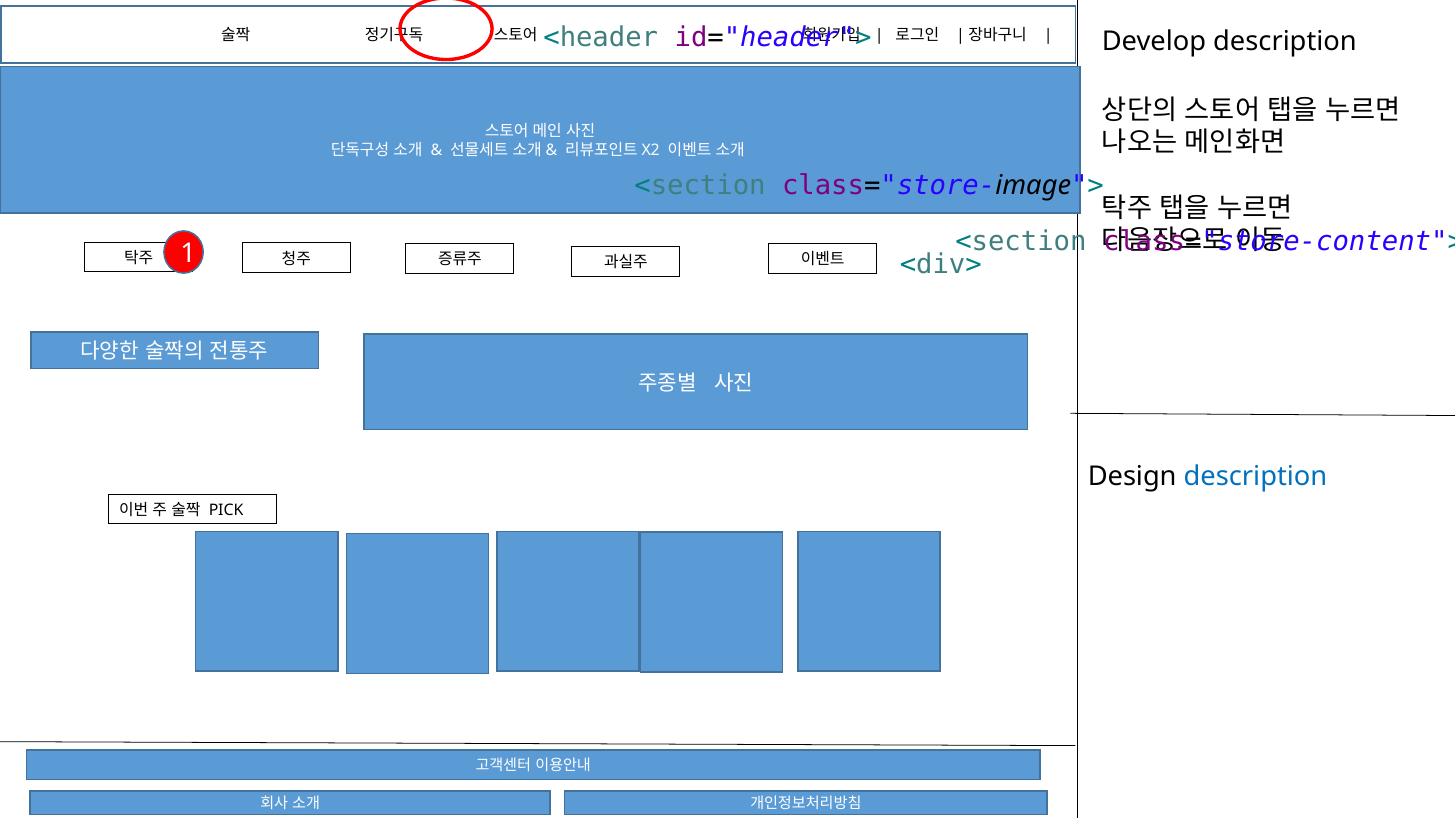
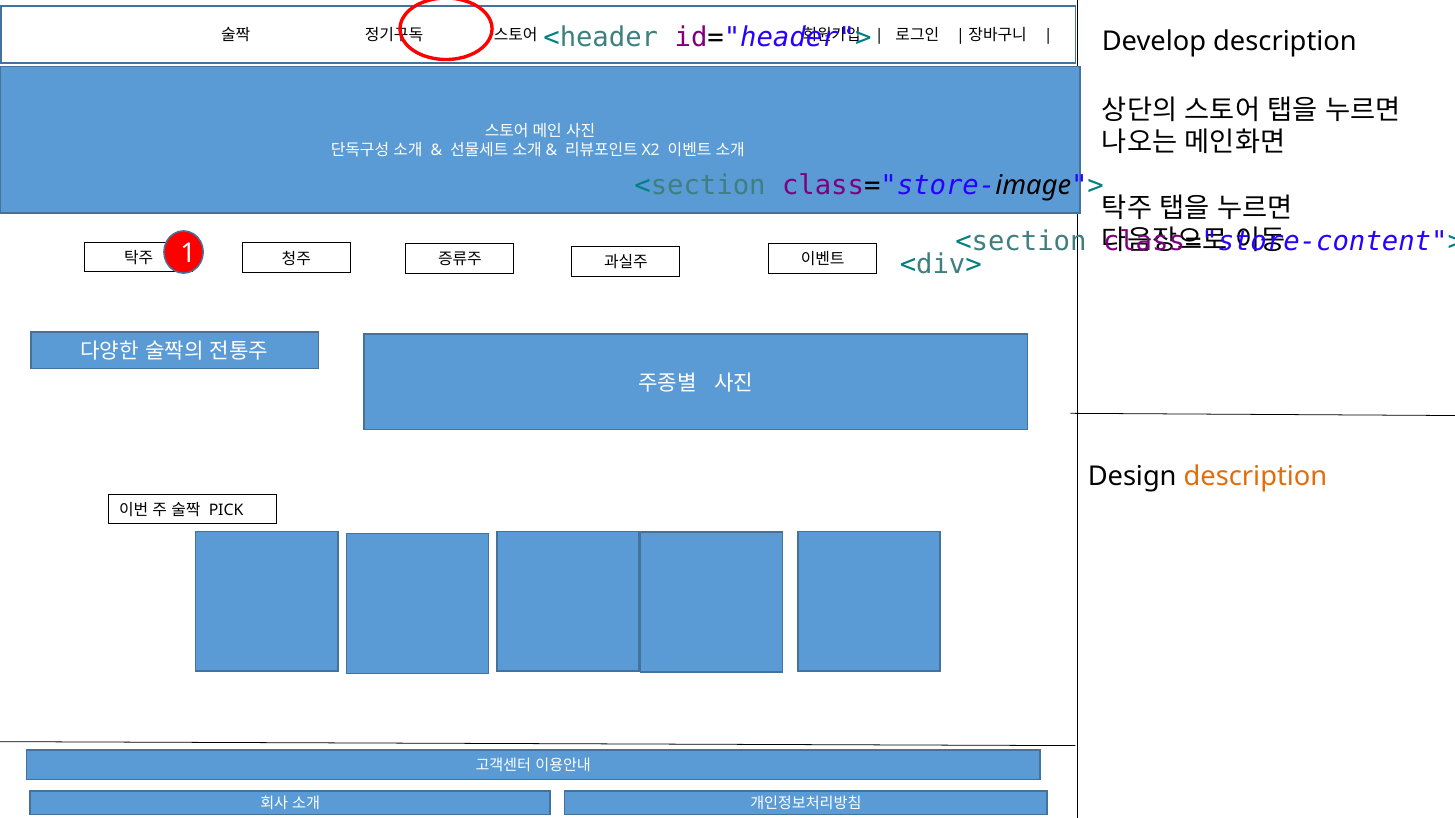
description colour: blue -> orange (1255, 477)
